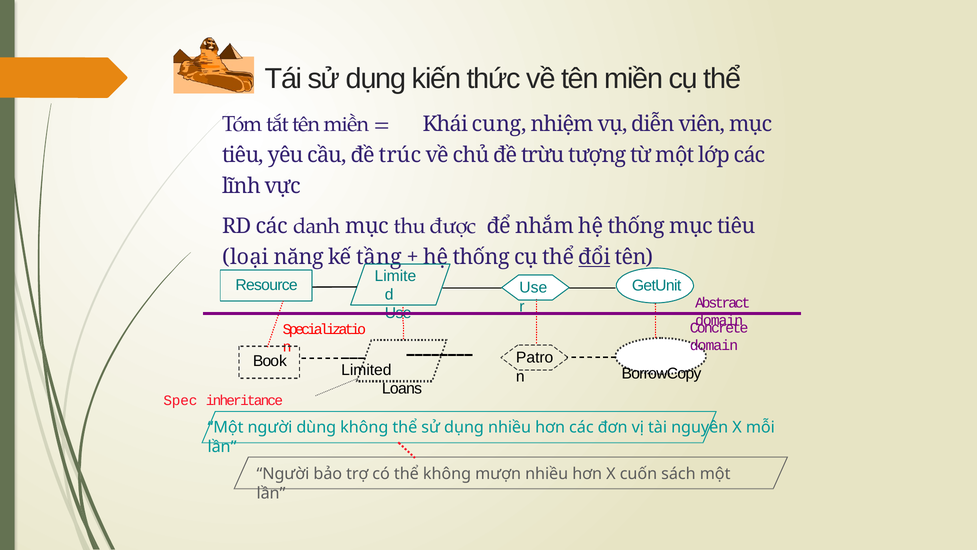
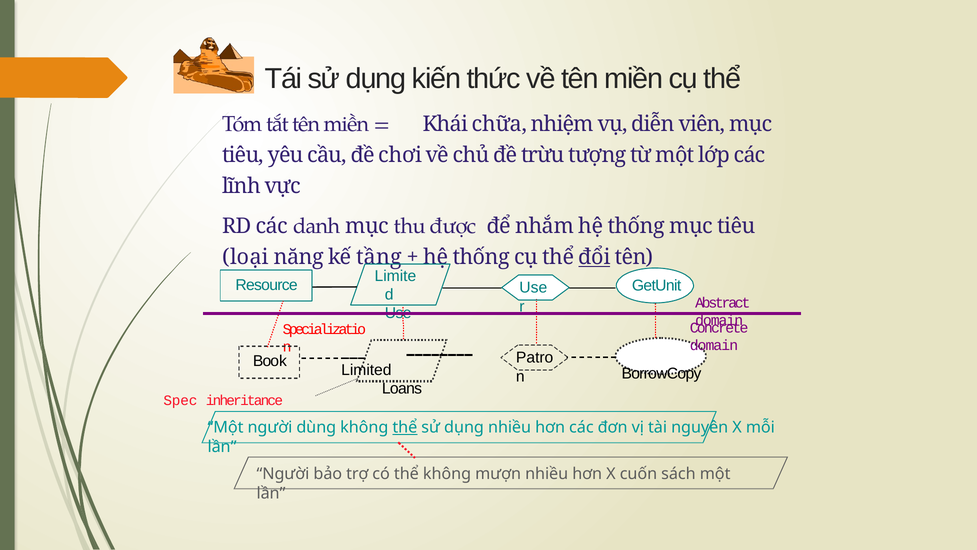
cung: cung -> chữa (499, 124)
trúc: trúc -> chơi (400, 155)
thể underline: none -> present (405, 427)
